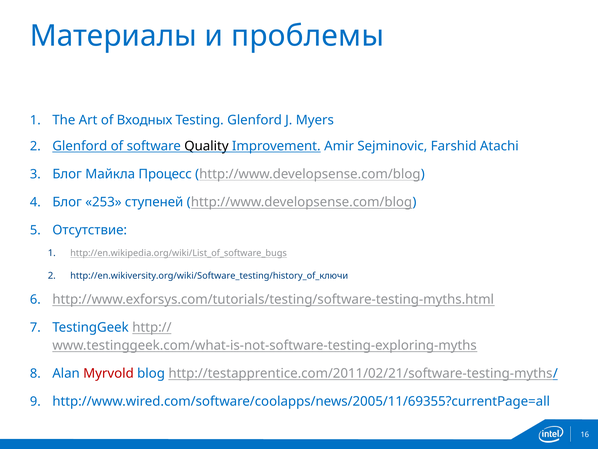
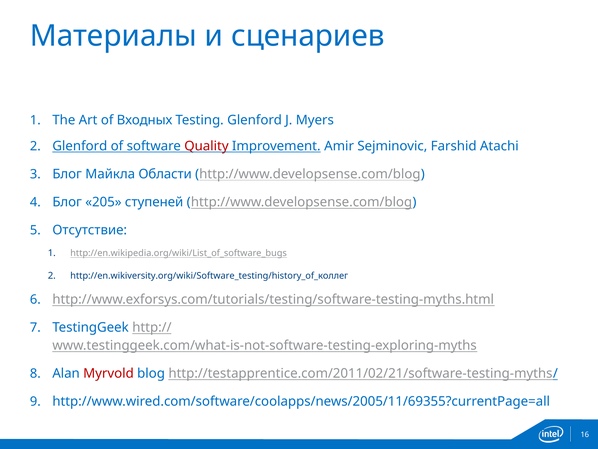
проблемы: проблемы -> сценариев (308, 36)
Quality colour: black -> red (206, 146)
Процесс: Процесс -> Области (165, 174)
253: 253 -> 205 (103, 202)
http://en.wikiversity.org/wiki/Software_testing/history_of_ключи: http://en.wikiversity.org/wiki/Software_testing/history_of_ключи -> http://en.wikiversity.org/wiki/Software_testing/history_of_коллег (209, 275)
